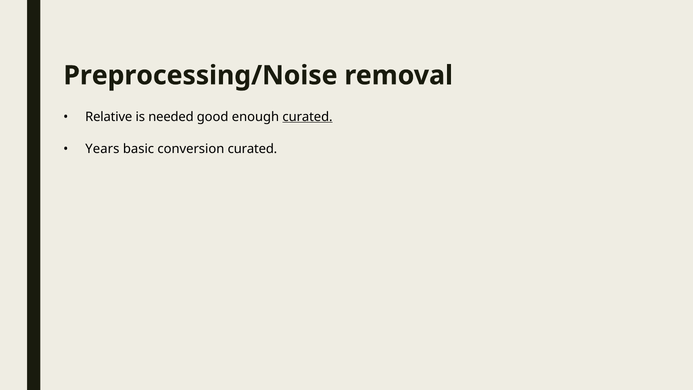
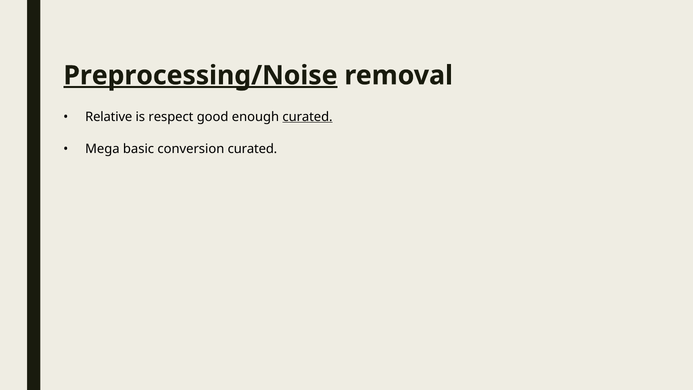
Preprocessing/Noise underline: none -> present (200, 75)
needed: needed -> respect (171, 117)
Years: Years -> Mega (102, 149)
